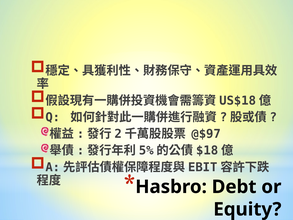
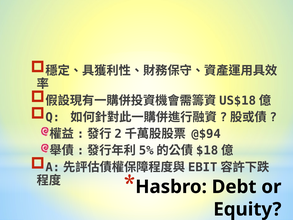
@$97: @$97 -> @$94 (206, 134)
